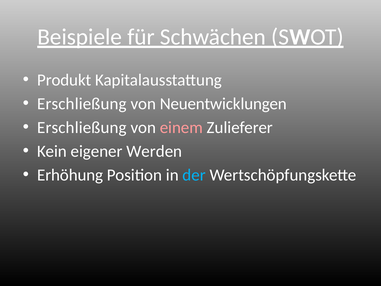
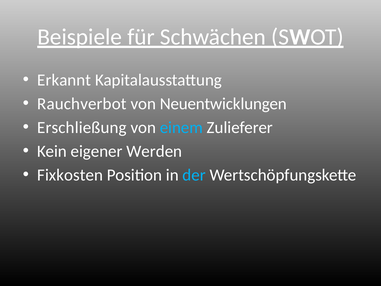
Produkt: Produkt -> Erkannt (64, 80)
Erschließung: Erschließung -> Rauchverbot (82, 104)
einem colour: pink -> light blue (181, 127)
Erhöhung: Erhöhung -> Fixkosten (70, 175)
